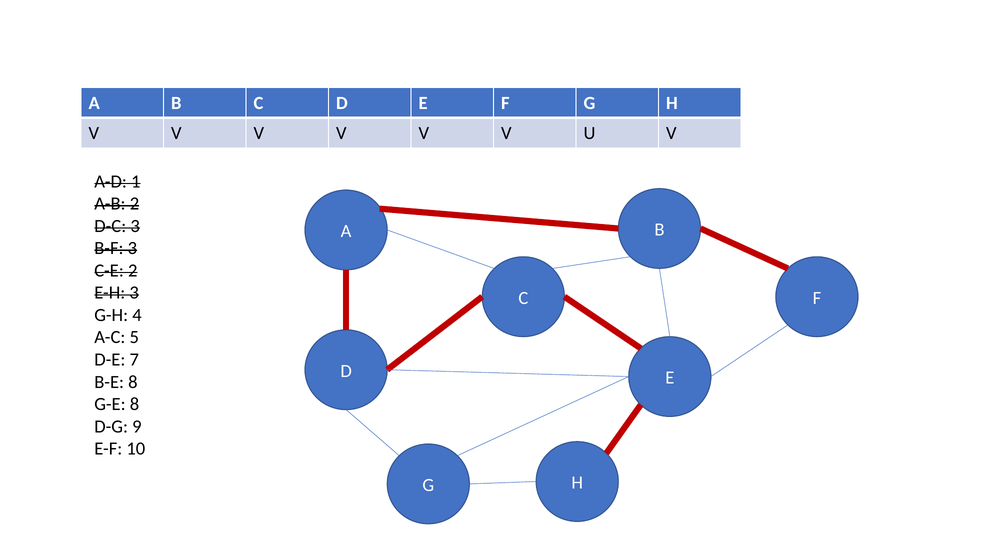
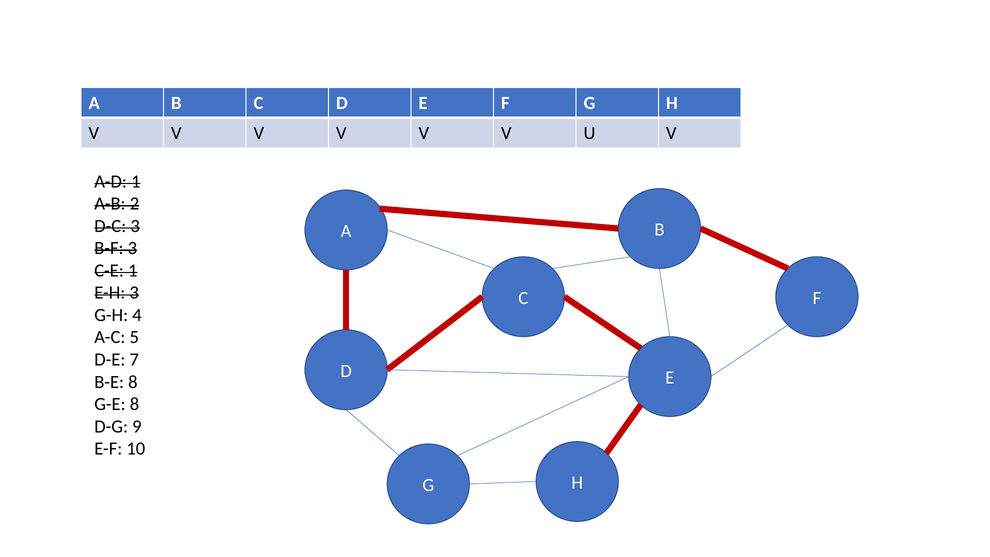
C-E 2: 2 -> 1 (133, 270)
